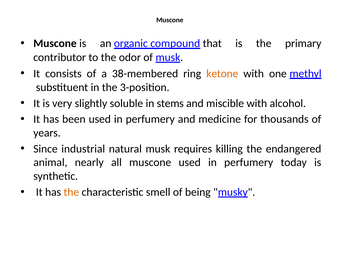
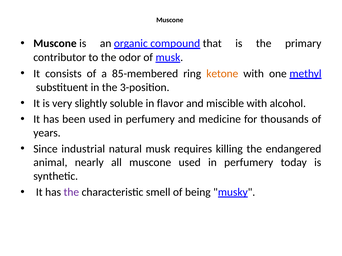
38-membered: 38-membered -> 85-membered (145, 74)
stems: stems -> flavor (170, 104)
the colour: orange -> purple (71, 192)
